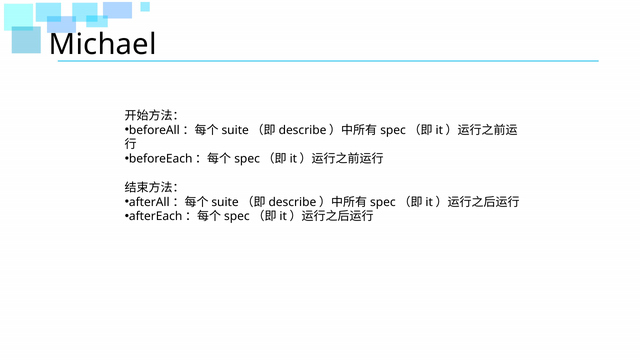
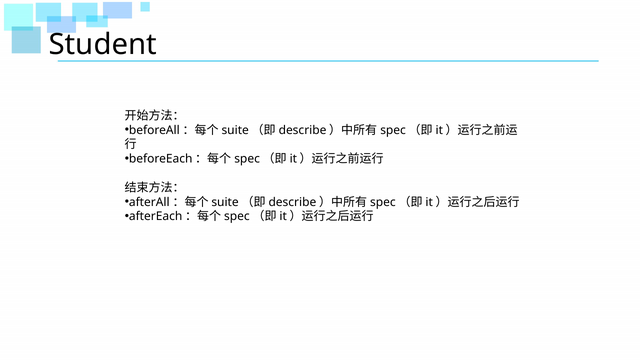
Michael: Michael -> Student (103, 45)
